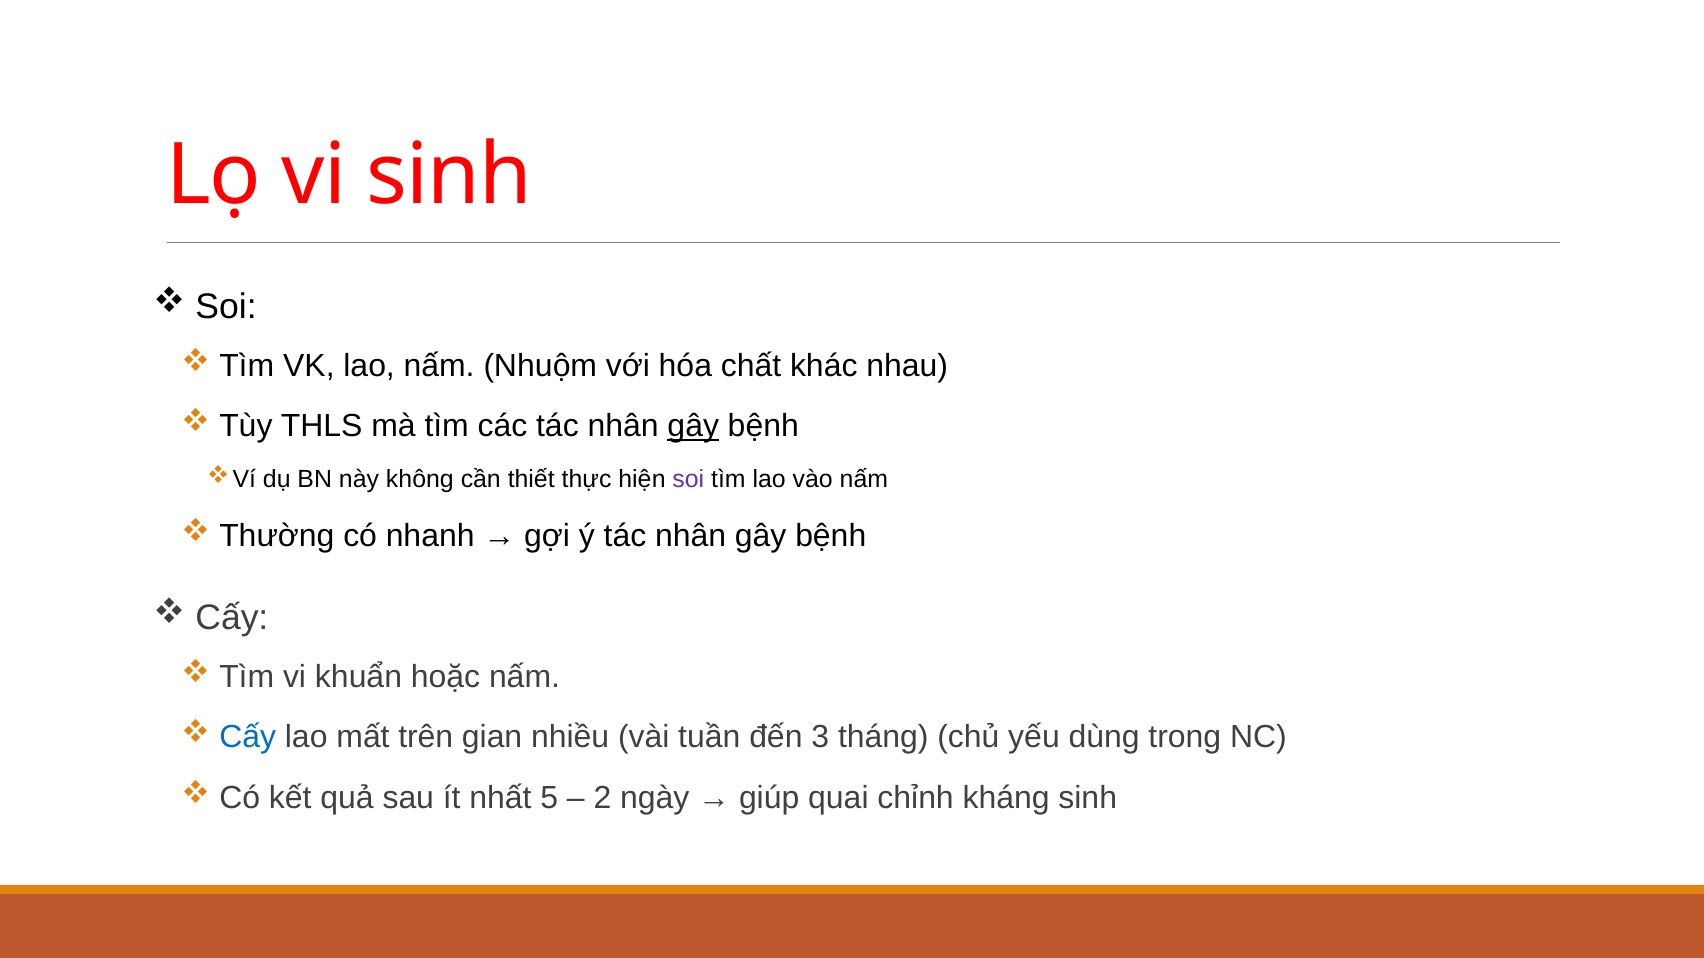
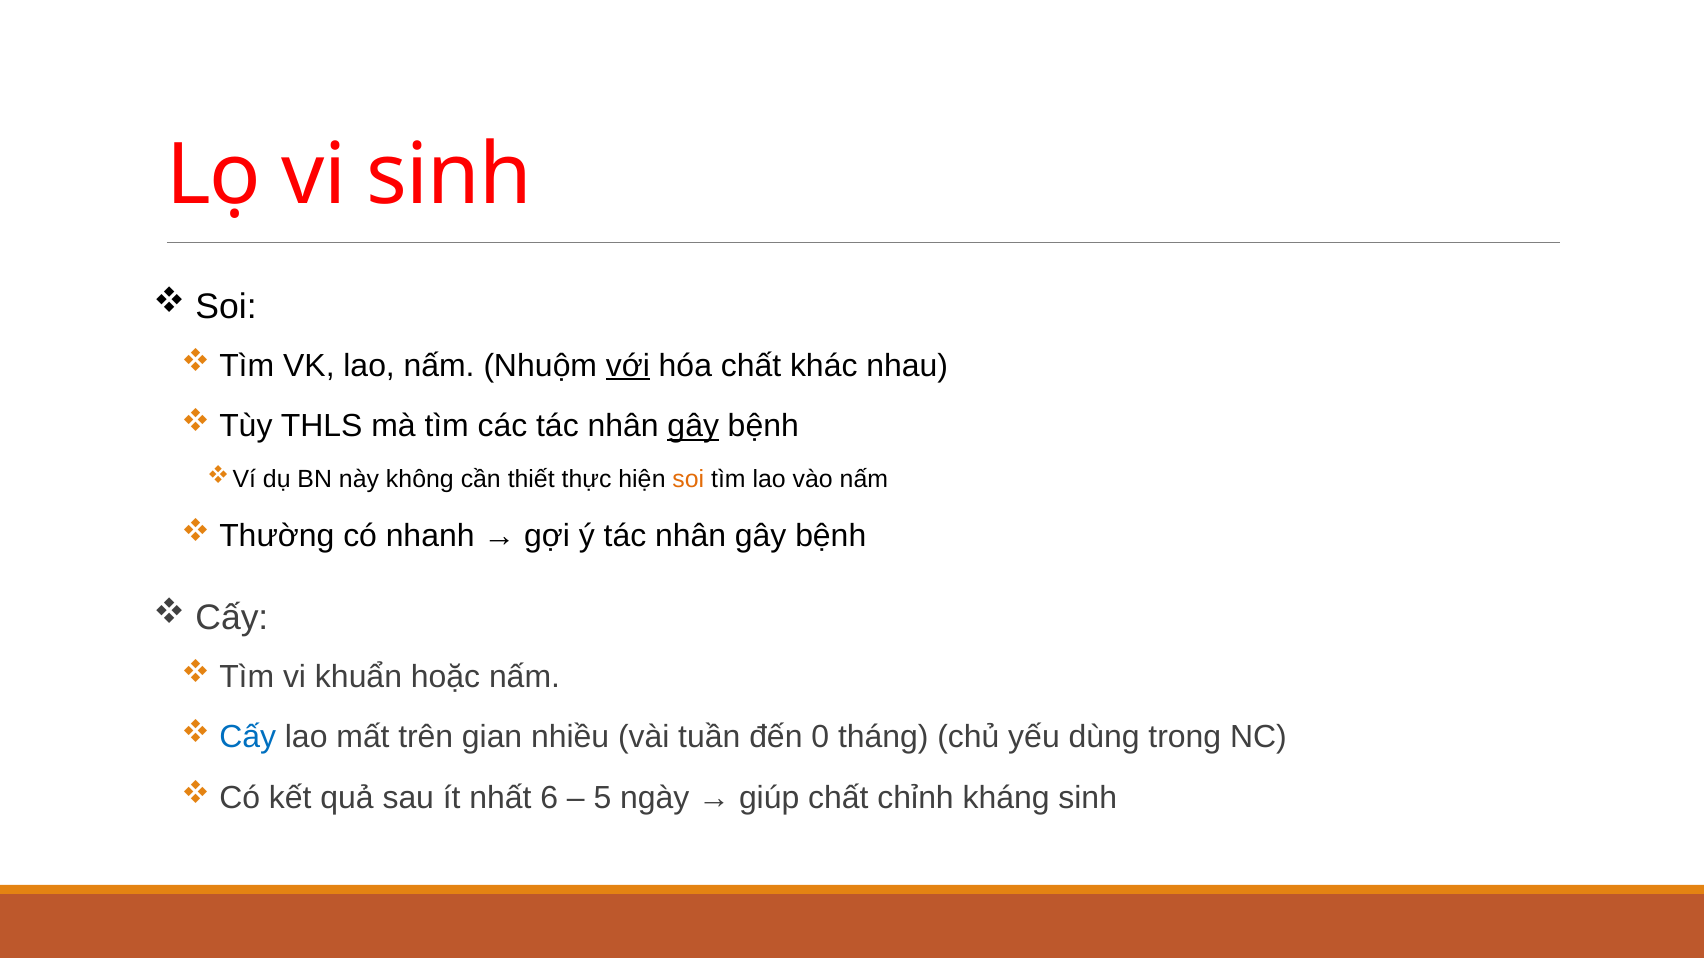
với underline: none -> present (628, 366)
soi colour: purple -> orange (688, 480)
3: 3 -> 0 (820, 738)
5: 5 -> 6 (549, 798)
2: 2 -> 5 (602, 798)
giúp quai: quai -> chất (838, 798)
